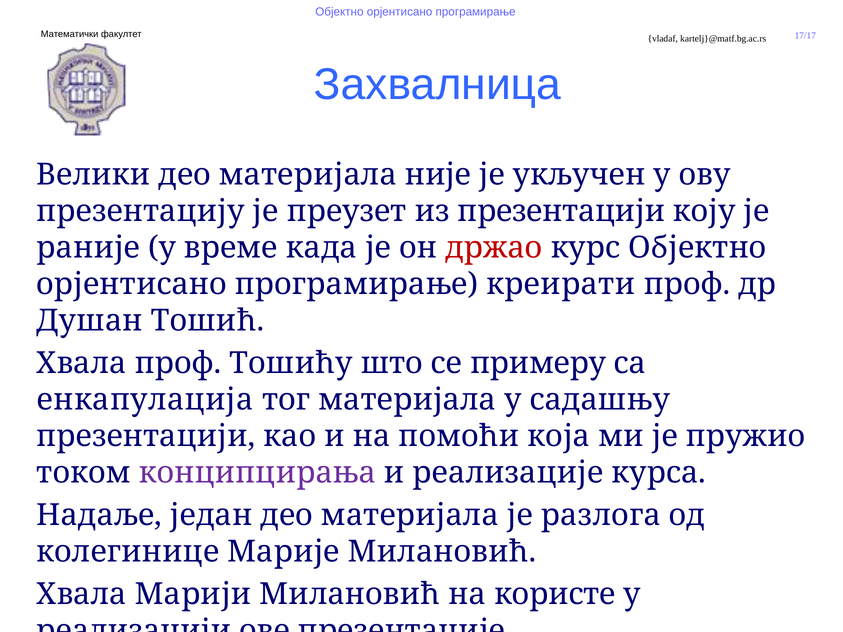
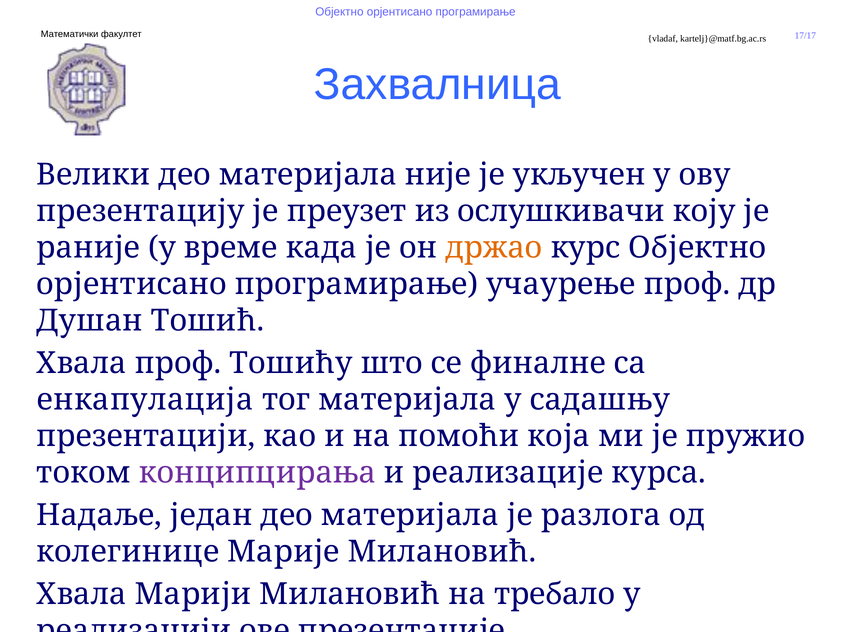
из презентацији: презентацији -> ослушкивачи (561, 211)
држао colour: red -> orange (494, 248)
креирати: креирати -> учаурење (561, 284)
примеру: примеру -> финалне (538, 363)
користе: користе -> требало (555, 594)
